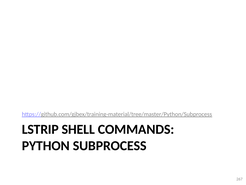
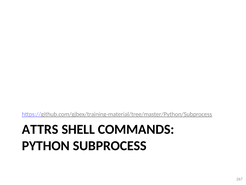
LSTRIP: LSTRIP -> ATTRS (40, 129)
